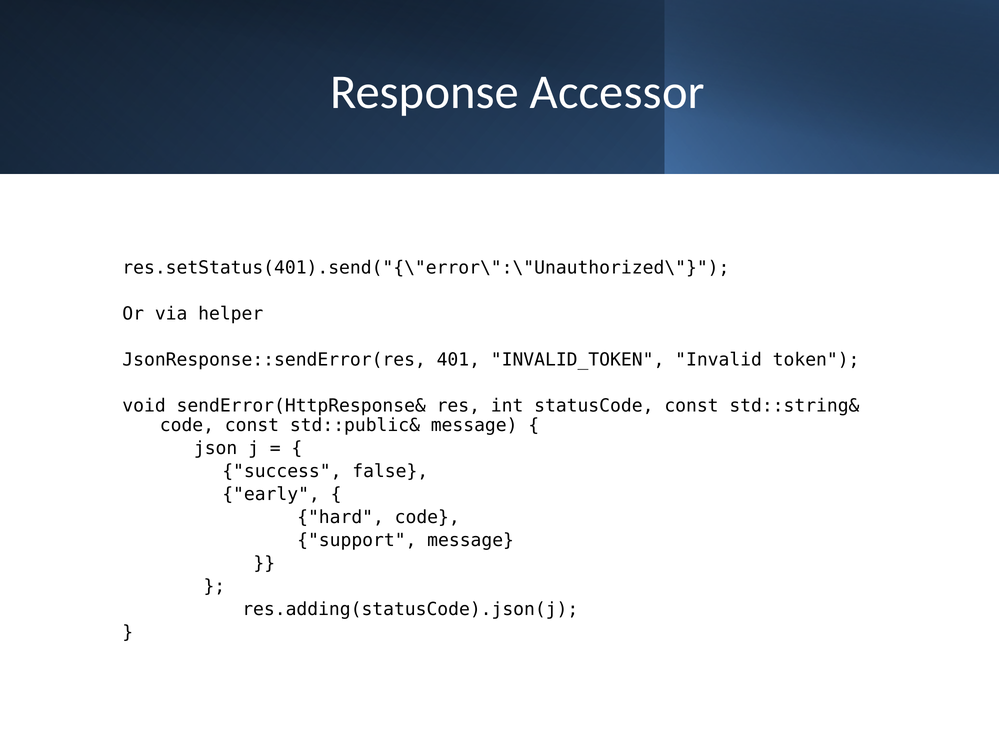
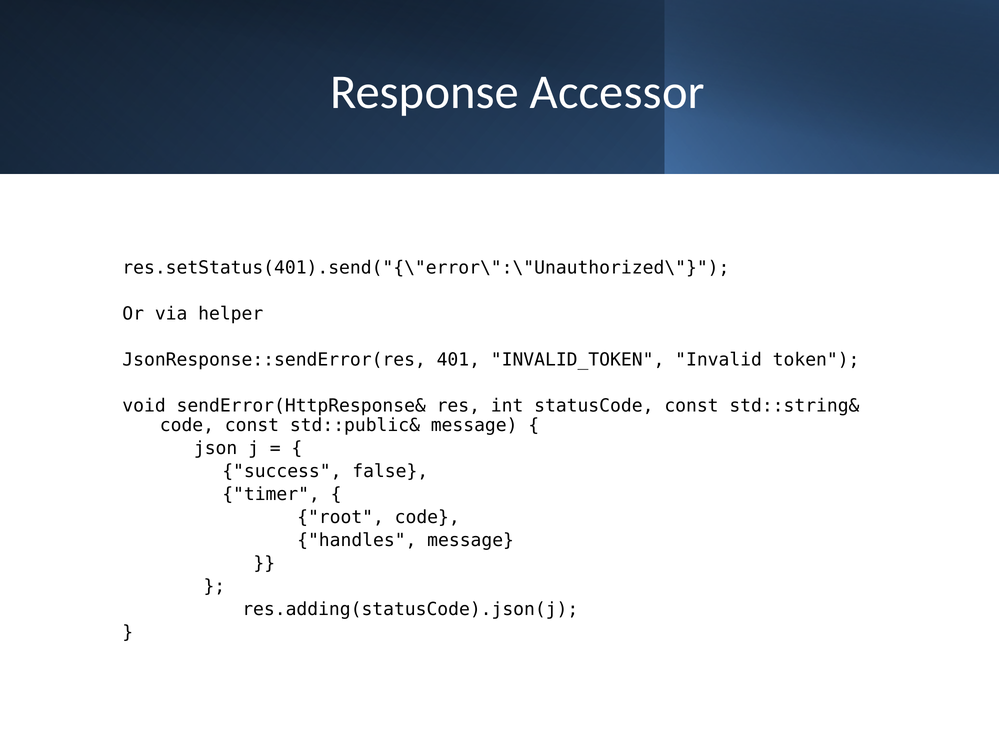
early: early -> timer (271, 494)
hard: hard -> root (341, 517)
support: support -> handles (357, 540)
